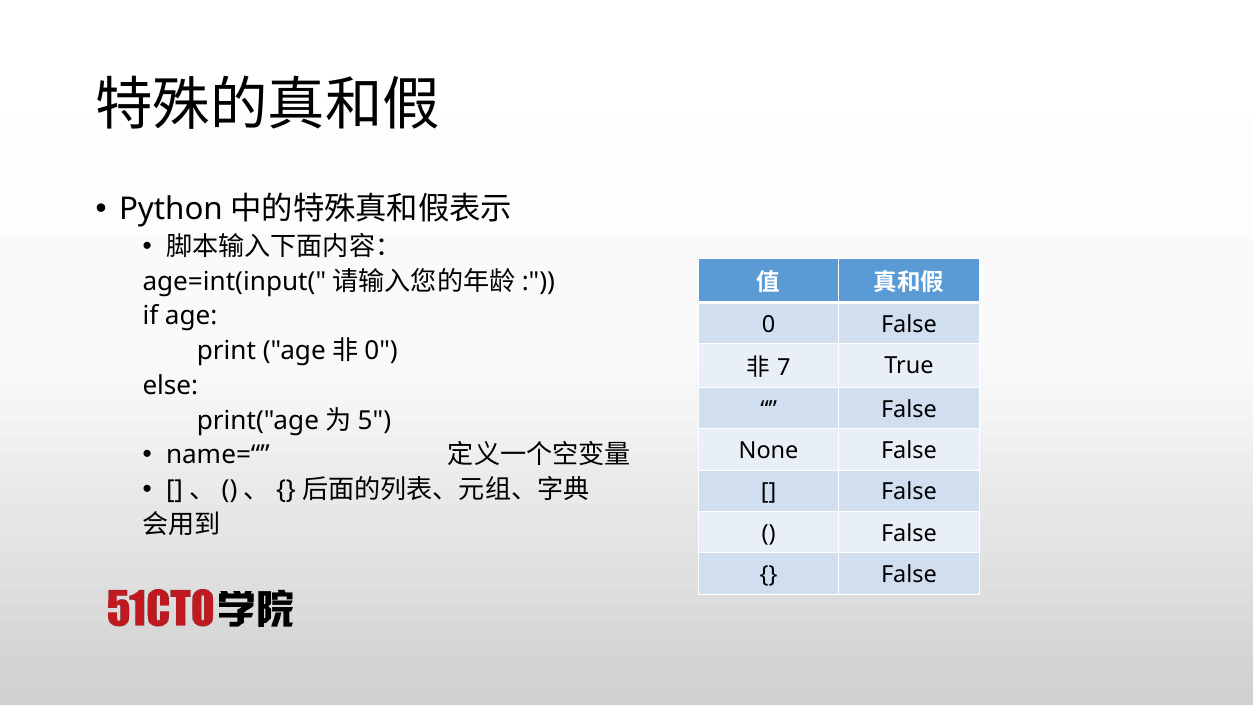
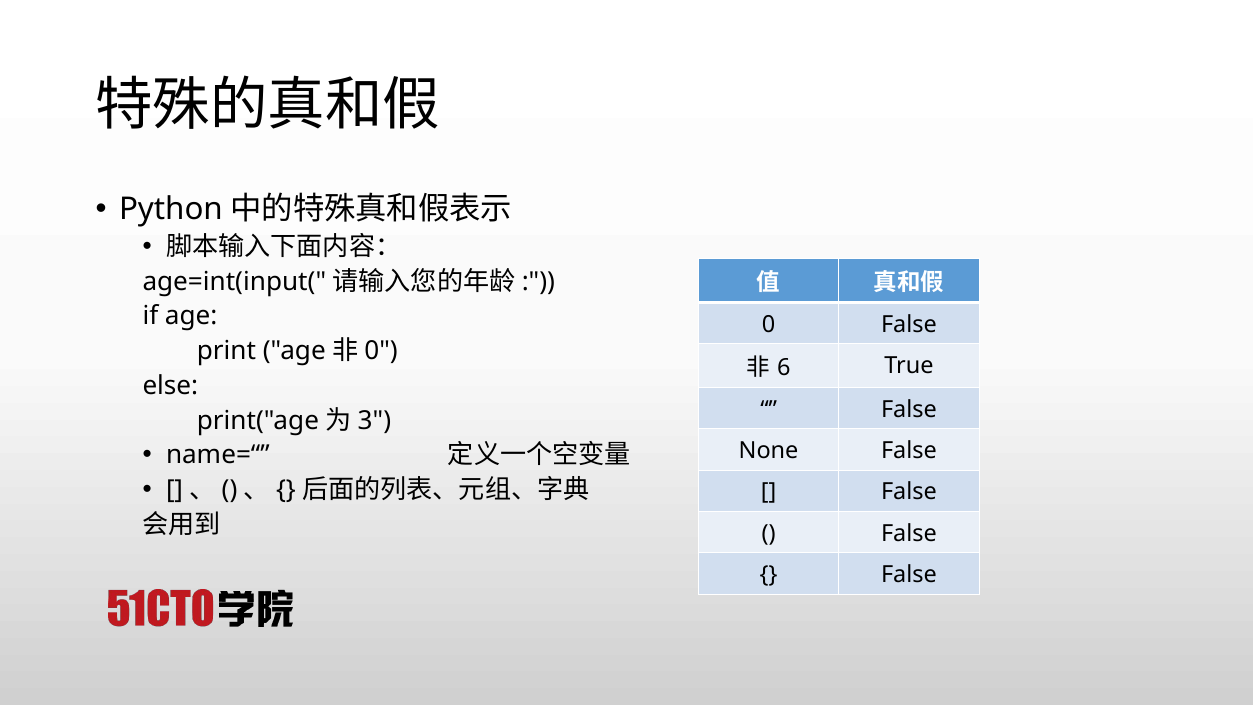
7: 7 -> 6 (784, 368)
5: 5 -> 3 (374, 420)
